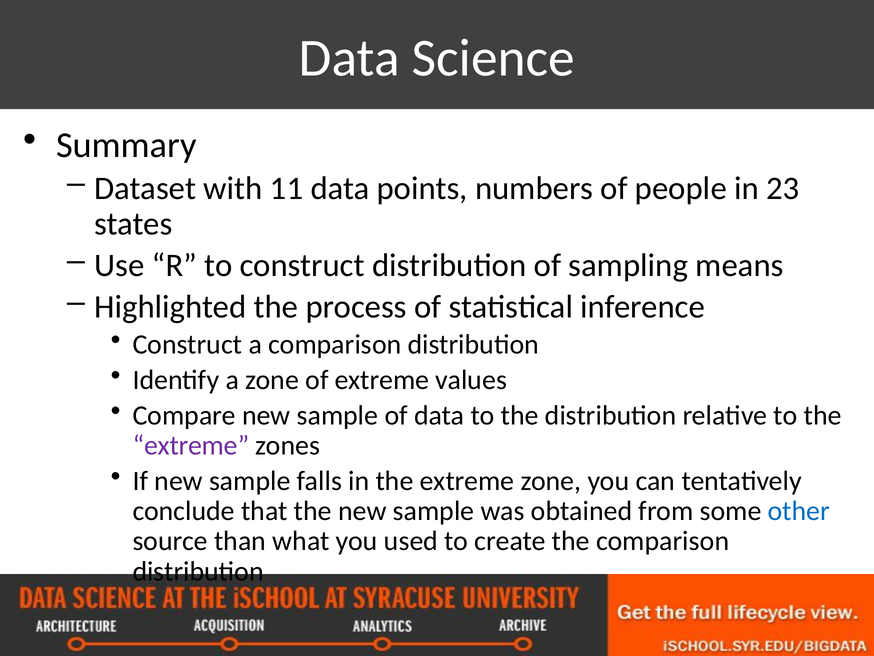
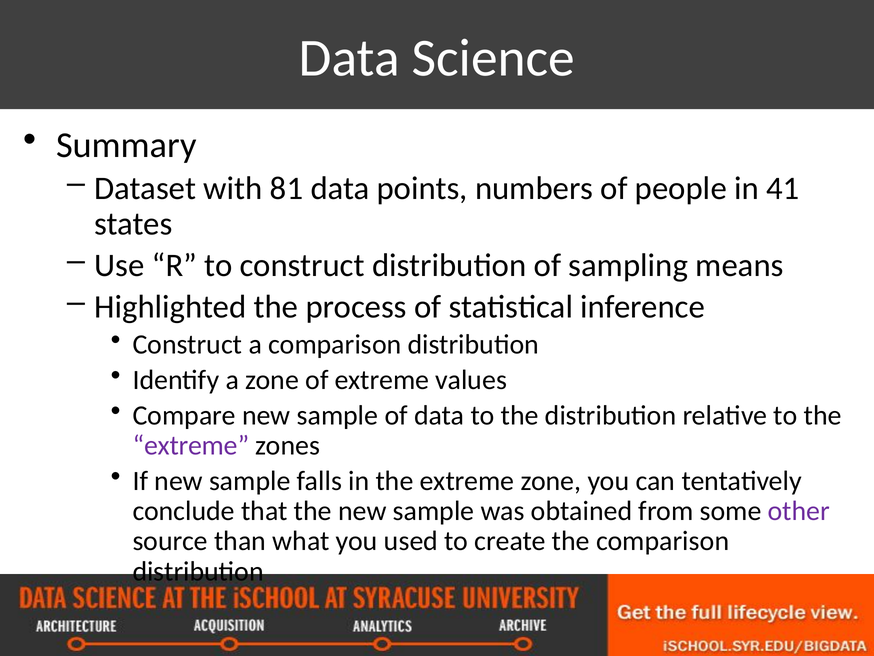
11: 11 -> 81 (287, 188)
23: 23 -> 41 (783, 188)
other colour: blue -> purple (799, 511)
